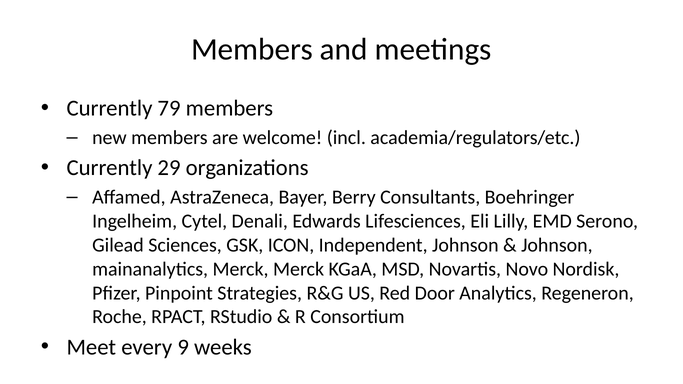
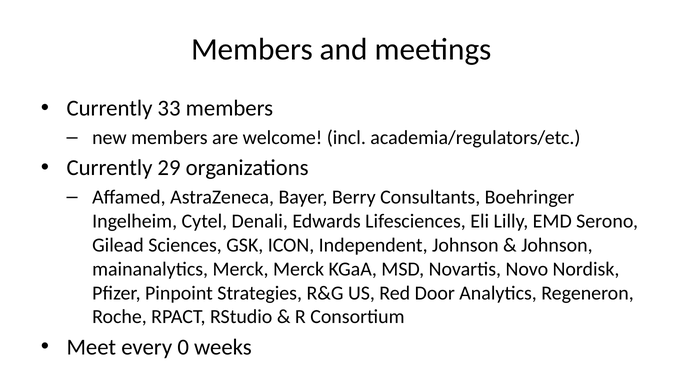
79: 79 -> 33 (169, 108)
9: 9 -> 0 (183, 347)
